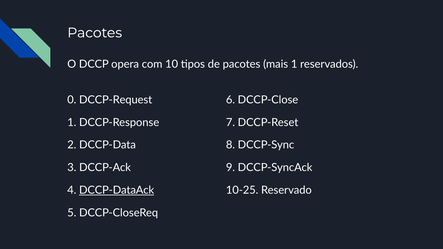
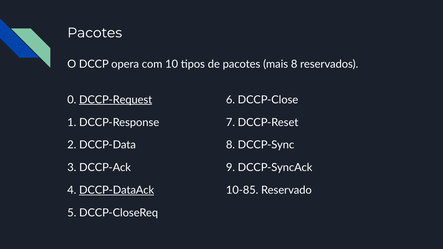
mais 1: 1 -> 8 (294, 64)
DCCP-Request underline: none -> present (116, 100)
10-25: 10-25 -> 10-85 (242, 190)
